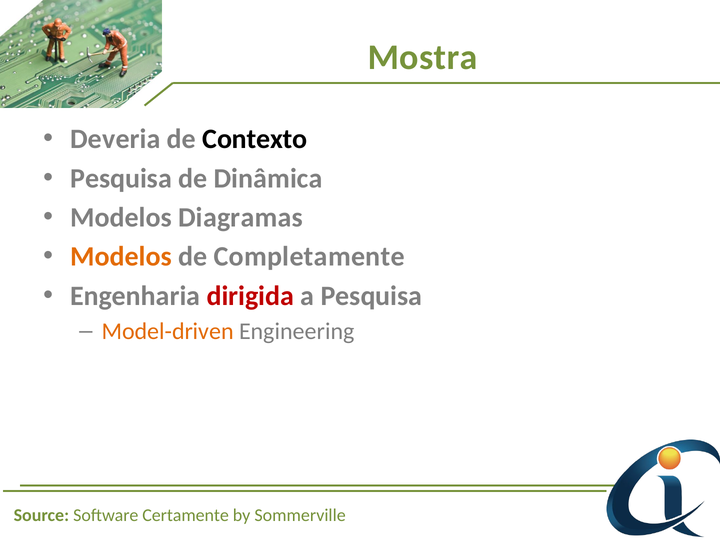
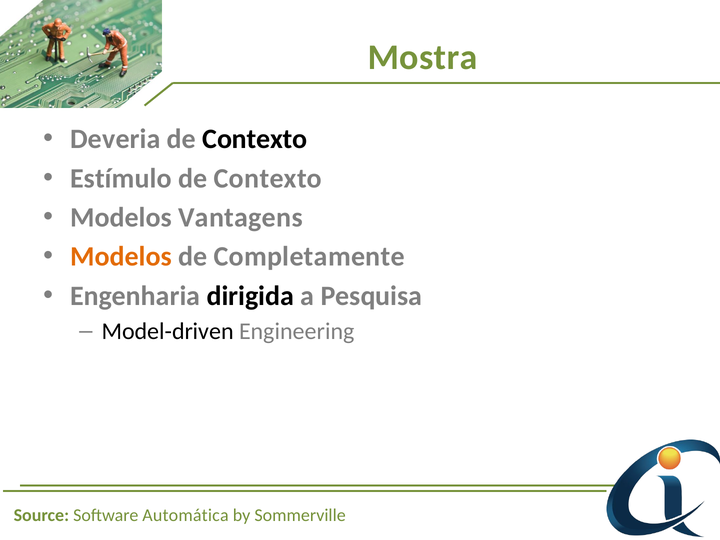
Pesquisa: Pesquisa -> Estímulo (121, 178)
Dinâmica: Dinâmica -> Contexto (268, 178)
Diagramas: Diagramas -> Vantagens (240, 218)
dirigida colour: red -> black (250, 296)
Model-driven colour: orange -> black (168, 331)
Certamente: Certamente -> Automática (185, 515)
